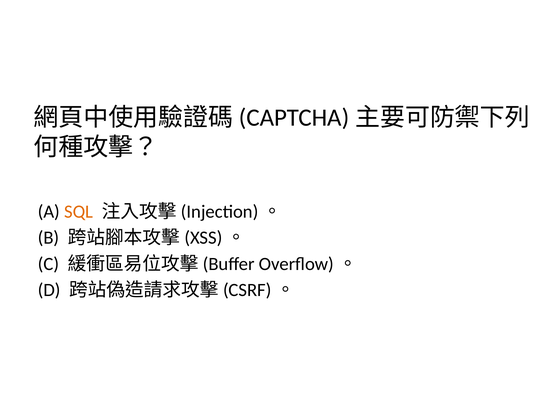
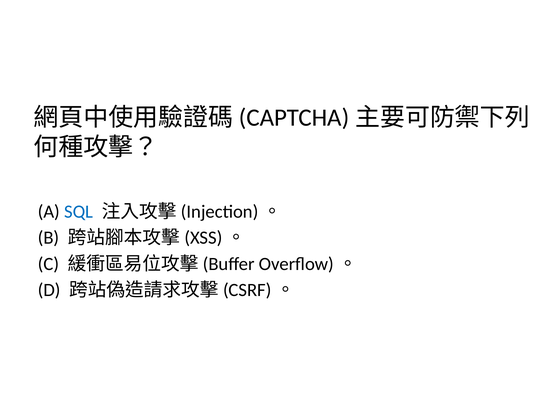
SQL colour: orange -> blue (79, 212)
